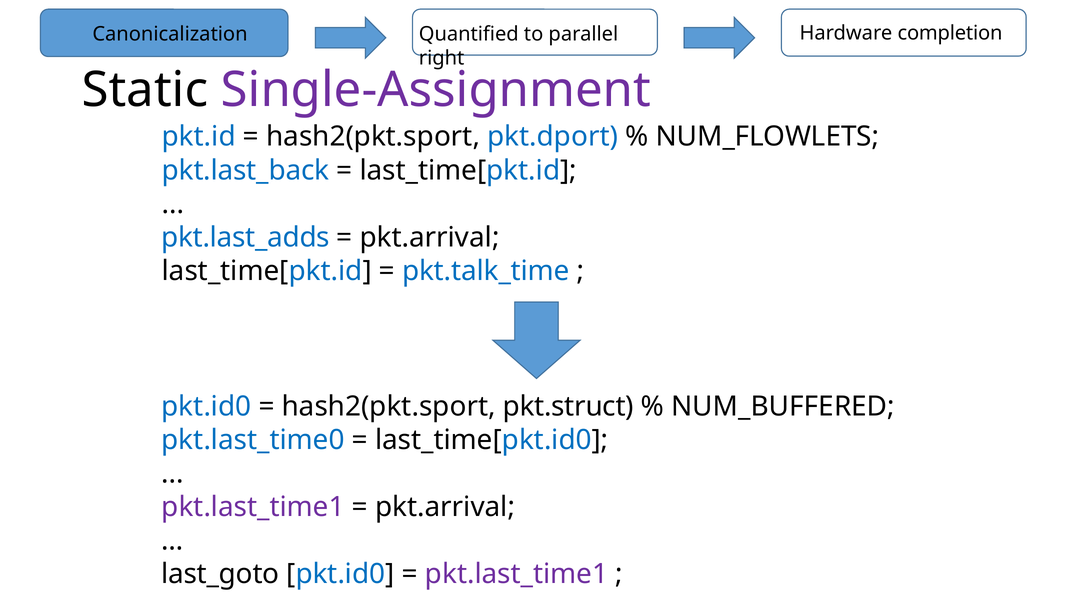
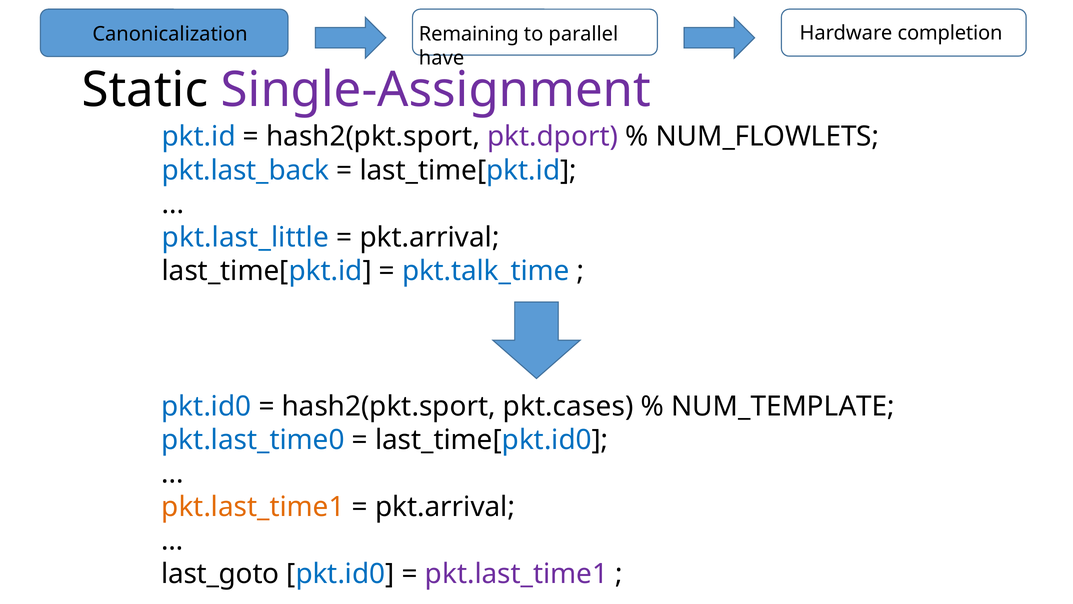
Quantified: Quantified -> Remaining (469, 34)
right: right -> have (442, 58)
pkt.dport colour: blue -> purple (553, 137)
pkt.last_adds: pkt.last_adds -> pkt.last_little (245, 237)
pkt.struct: pkt.struct -> pkt.cases (568, 406)
NUM_BUFFERED: NUM_BUFFERED -> NUM_TEMPLATE (783, 406)
pkt.last_time1 colour: purple -> orange (253, 507)
